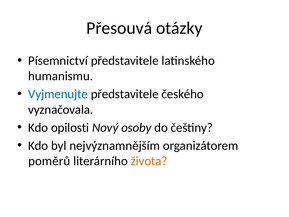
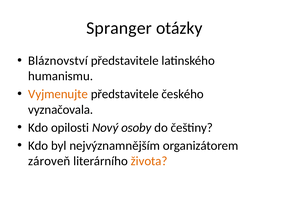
Přesouvá: Přesouvá -> Spranger (119, 28)
Písemnictví: Písemnictví -> Bláznovství (58, 61)
Vyjmenujte colour: blue -> orange (58, 94)
poměrů: poměrů -> zároveň (49, 161)
